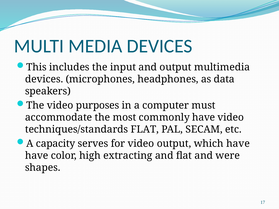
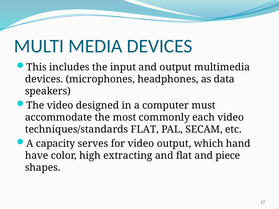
purposes: purposes -> designed (97, 105)
commonly have: have -> each (204, 118)
which have: have -> hand (238, 144)
were: were -> piece (228, 156)
